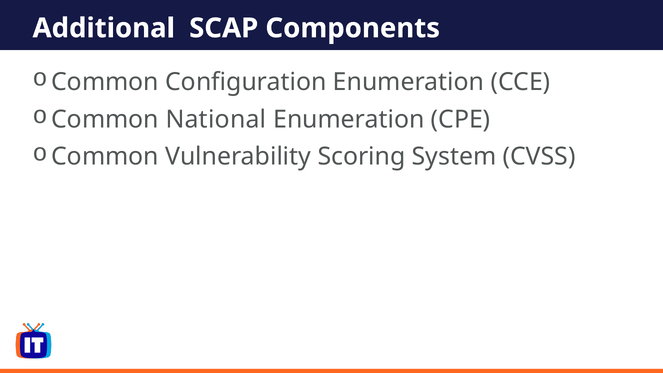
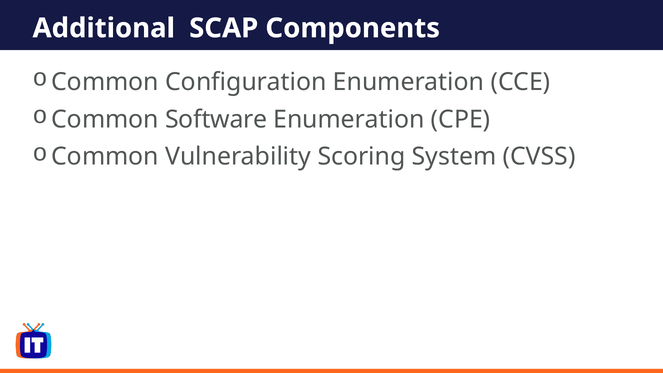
National: National -> Software (216, 119)
